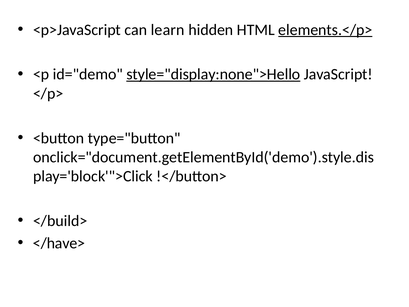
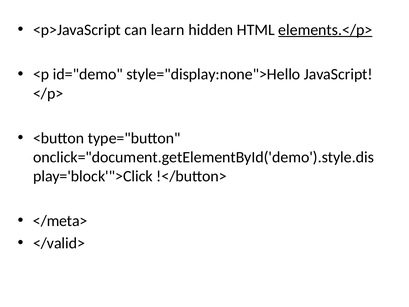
style="display:none">Hello underline: present -> none (213, 74)
</build>: </build> -> </meta> (60, 221)
</have>: </have> -> </valid> (59, 243)
